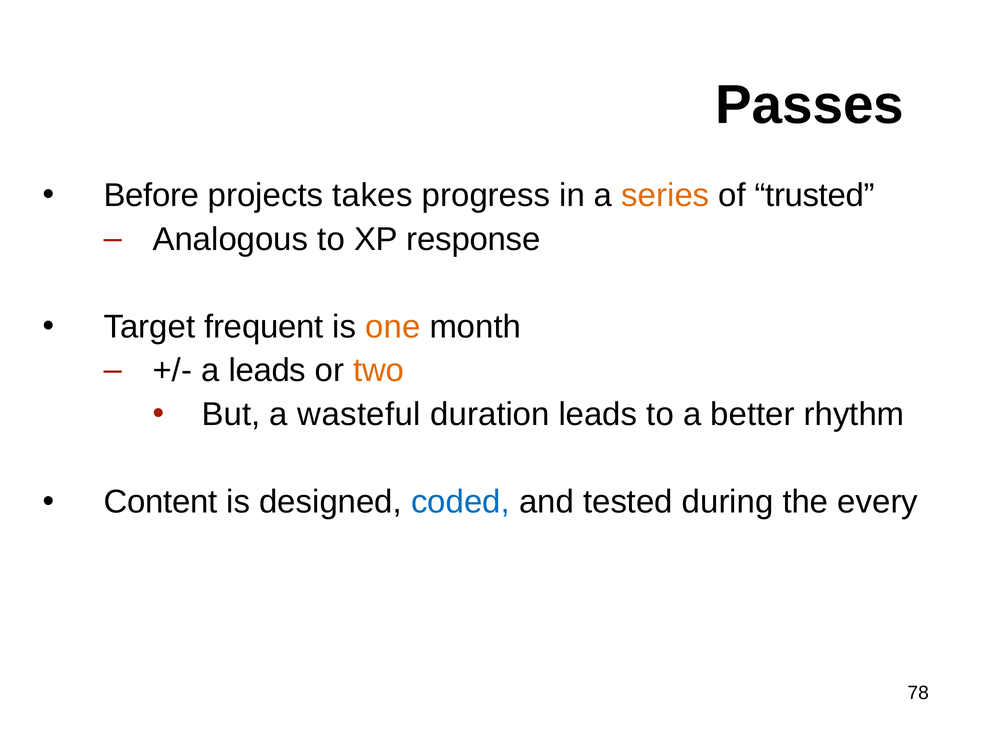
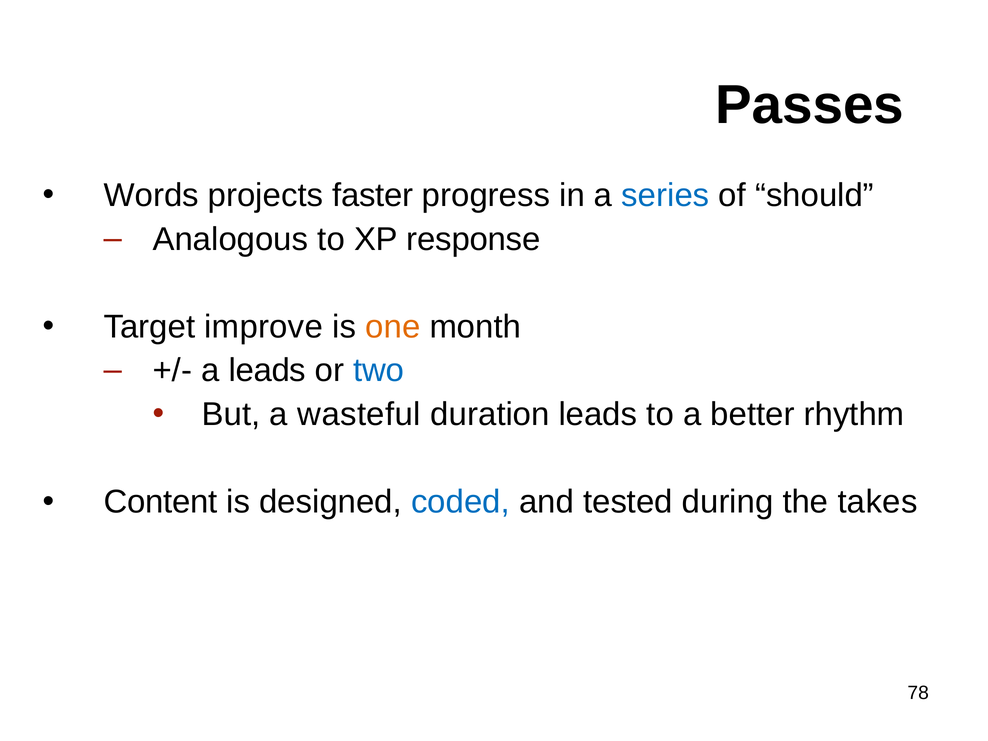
Before: Before -> Words (151, 195)
takes: takes -> faster (373, 195)
series colour: orange -> blue (665, 195)
trusted: trusted -> should (815, 195)
frequent: frequent -> improve (264, 327)
two colour: orange -> blue (379, 371)
every: every -> takes (878, 502)
